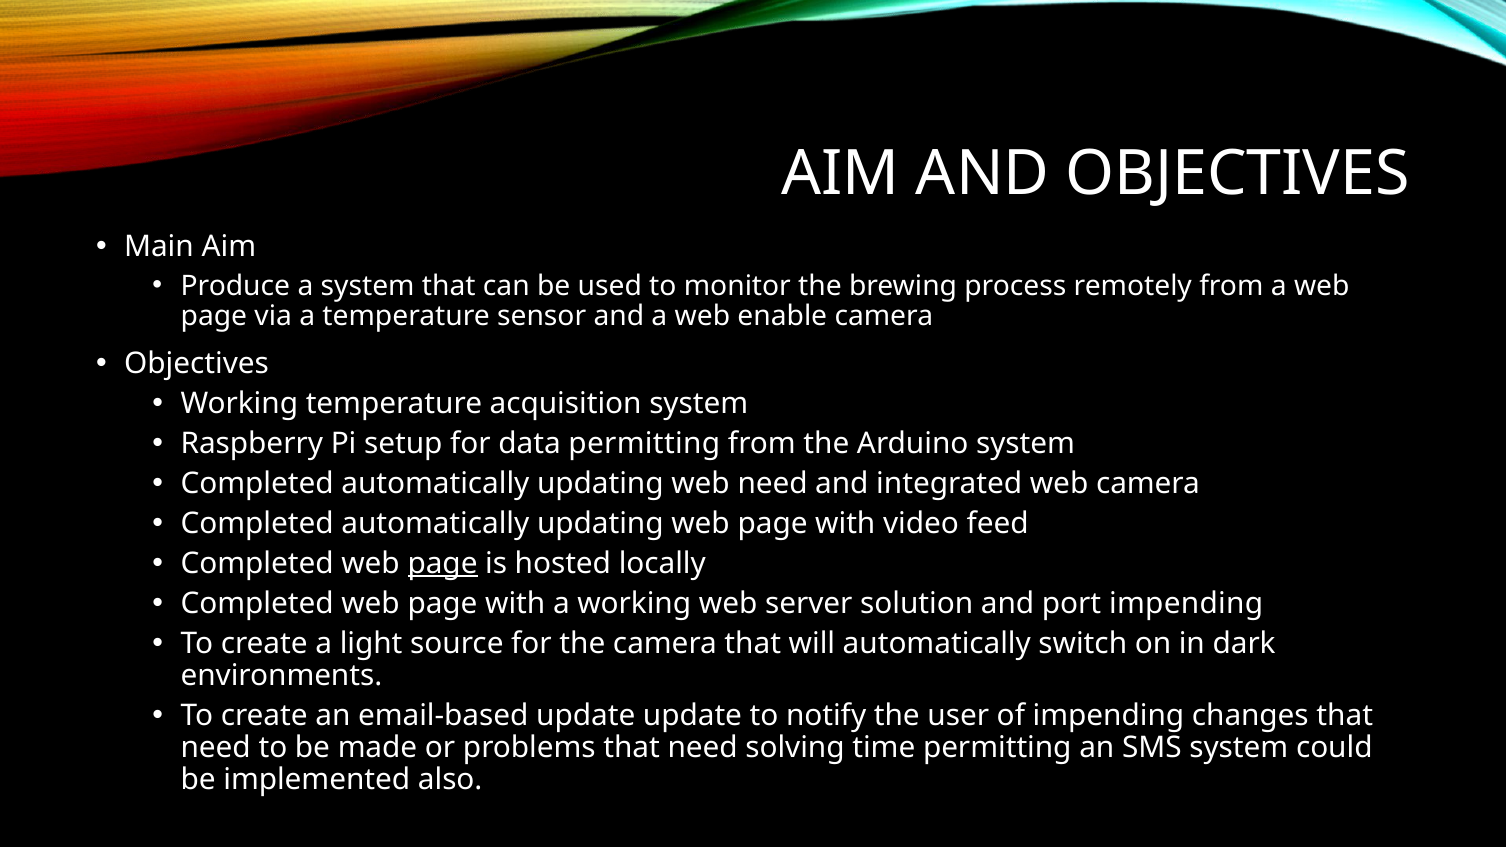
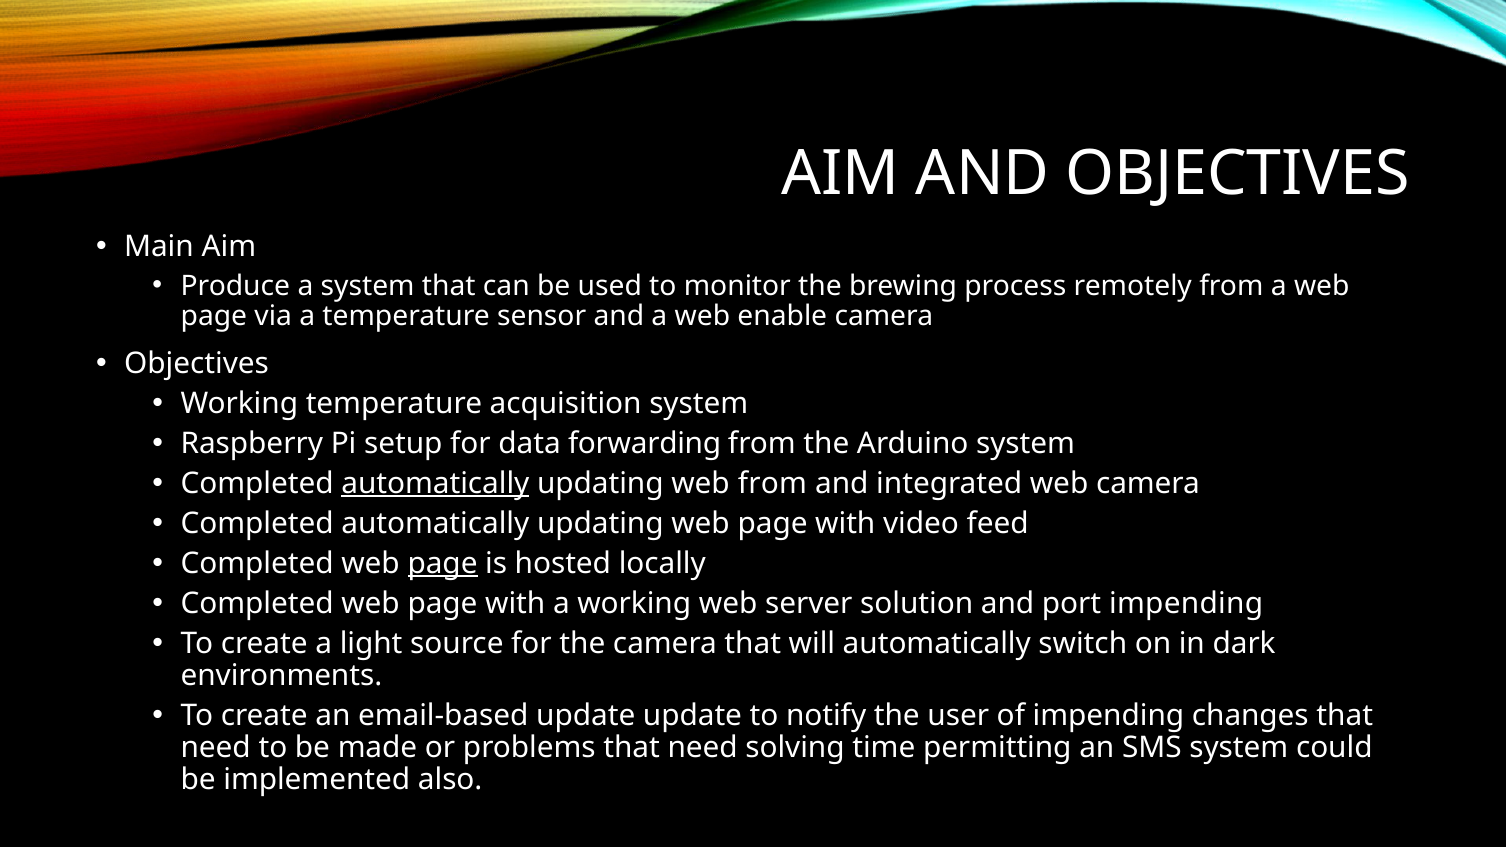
data permitting: permitting -> forwarding (645, 444)
automatically underline: none -> present (435, 484)
web need: need -> from (772, 484)
